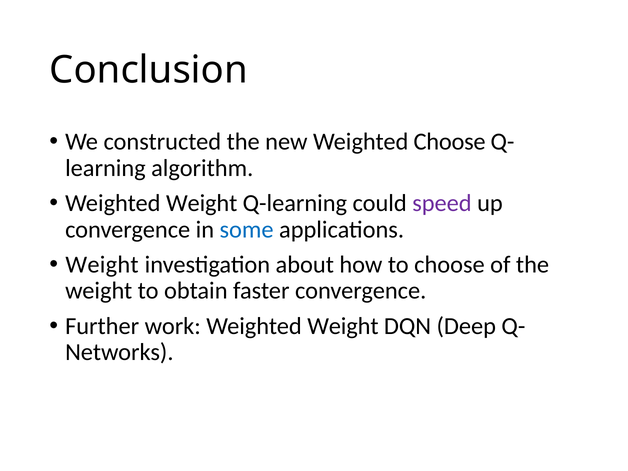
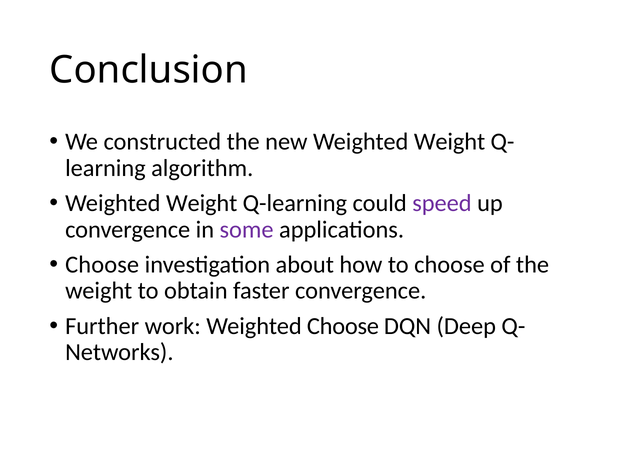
new Weighted Choose: Choose -> Weight (450, 142)
some colour: blue -> purple (247, 229)
Weight: Weight -> Choose (102, 265)
work Weighted Weight: Weight -> Choose (343, 326)
